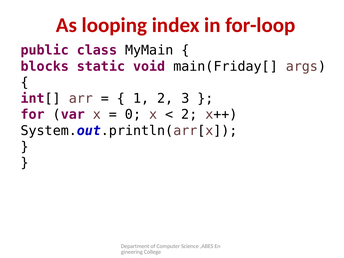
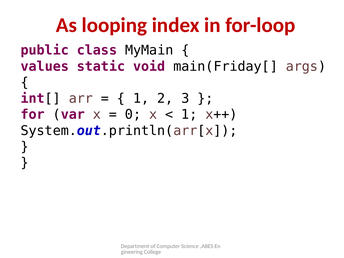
blocks: blocks -> values (45, 66)
2: 2 -> 1 (189, 115)
